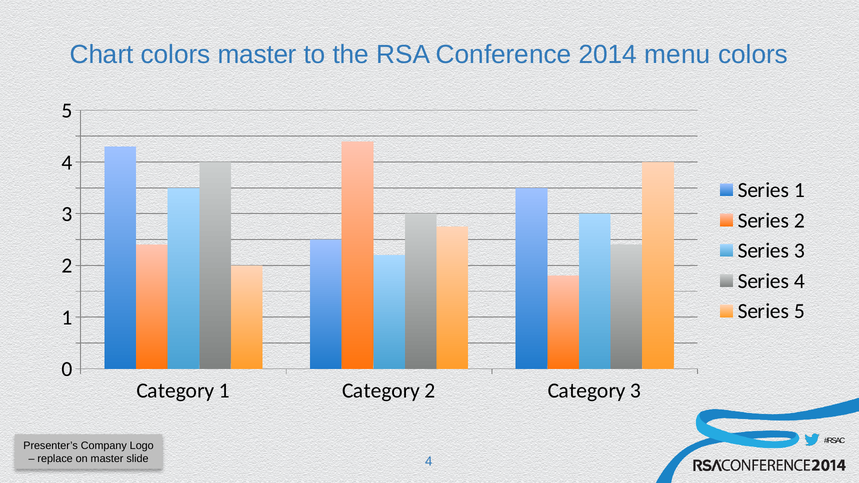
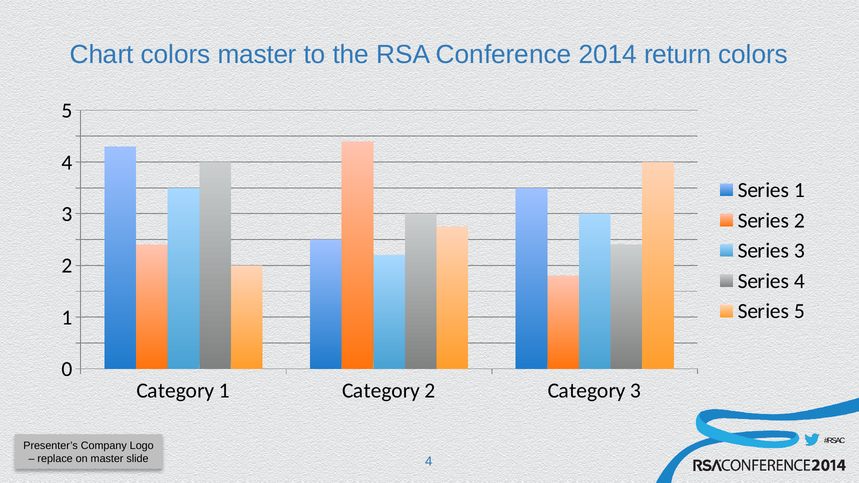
menu: menu -> return (678, 55)
